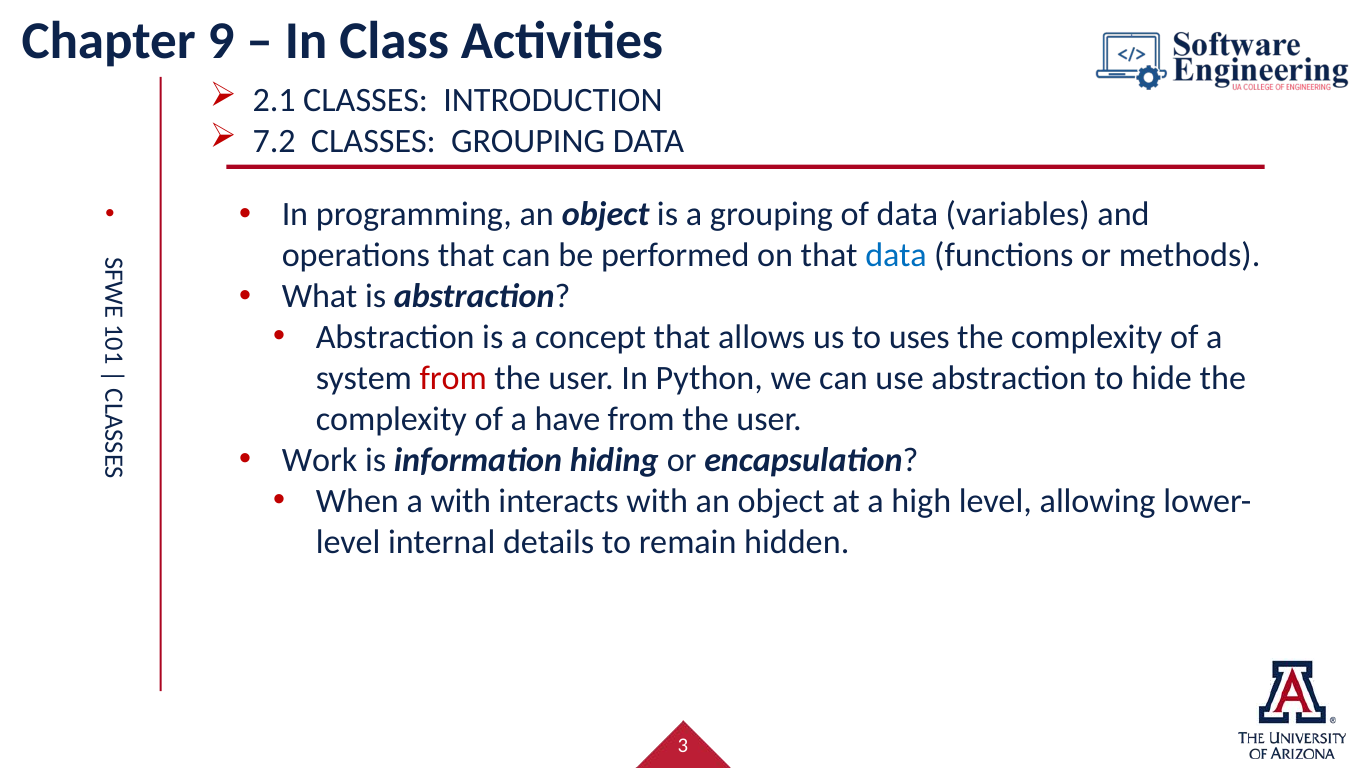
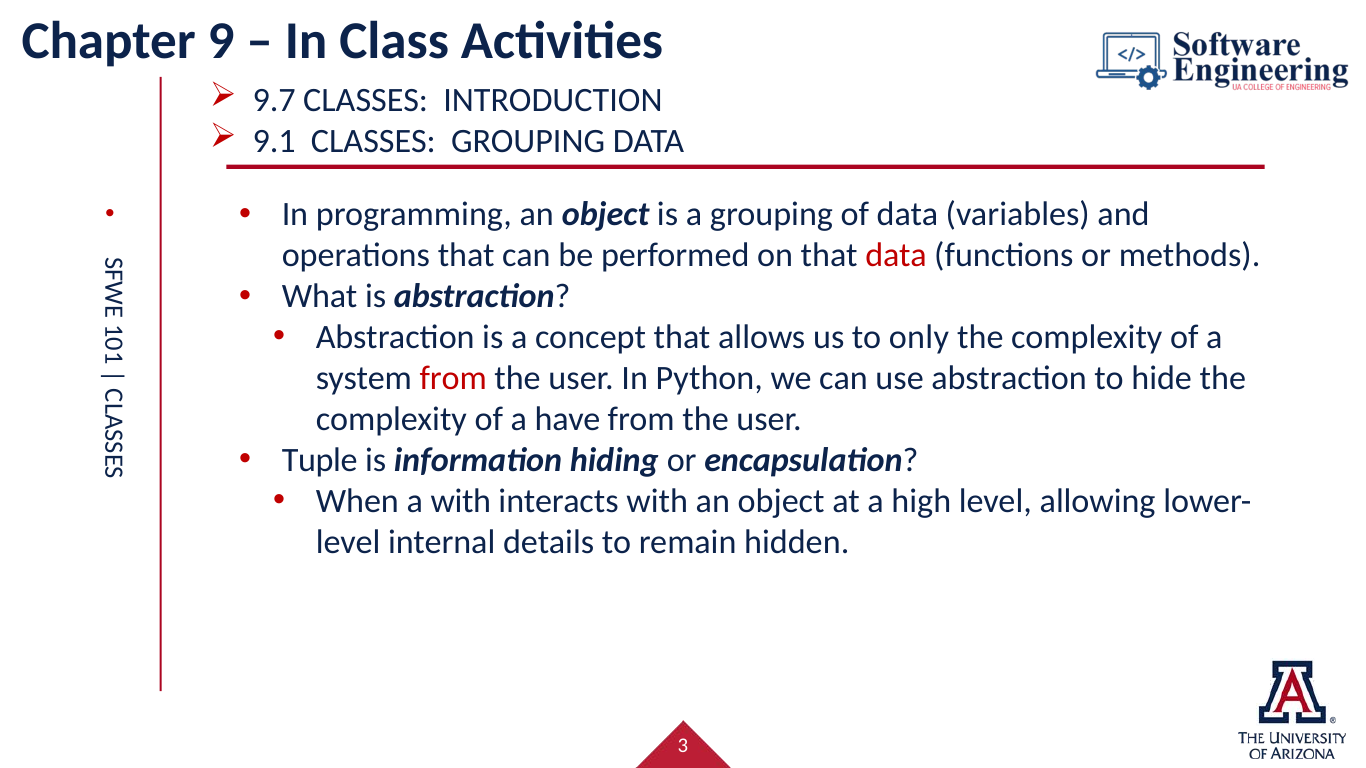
2.1: 2.1 -> 9.7 (274, 101)
7.2: 7.2 -> 9.1 (274, 142)
data colour: blue -> red (896, 256)
uses: uses -> only (919, 338)
Work: Work -> Tuple (320, 461)
